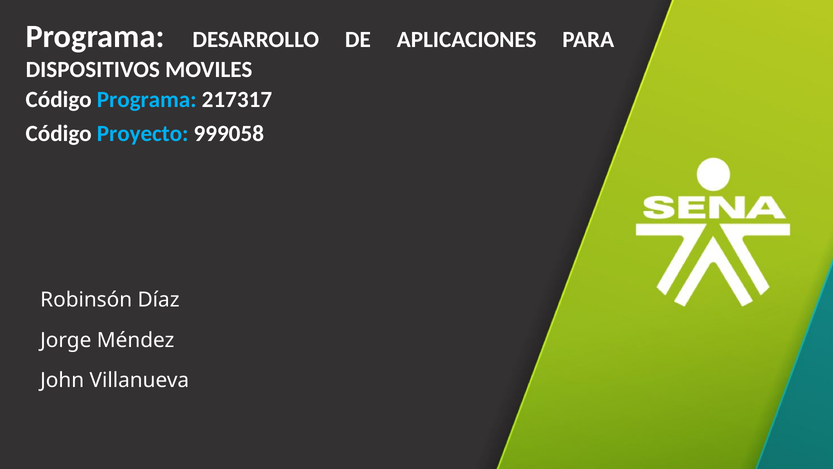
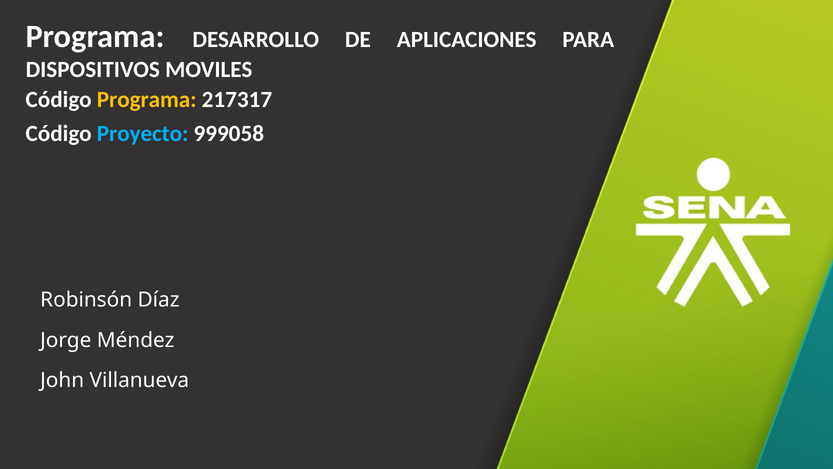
Programa colour: light blue -> yellow (147, 100)
